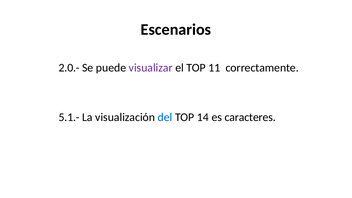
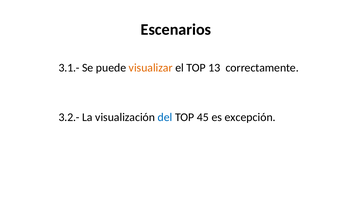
2.0.-: 2.0.- -> 3.1.- (69, 68)
visualizar colour: purple -> orange (151, 68)
11: 11 -> 13 (214, 68)
5.1.-: 5.1.- -> 3.2.- (69, 117)
14: 14 -> 45 (203, 117)
caracteres: caracteres -> excepción (250, 117)
